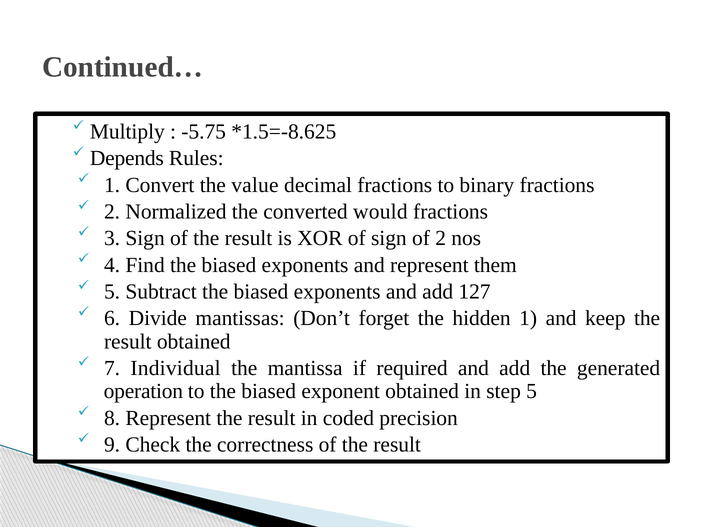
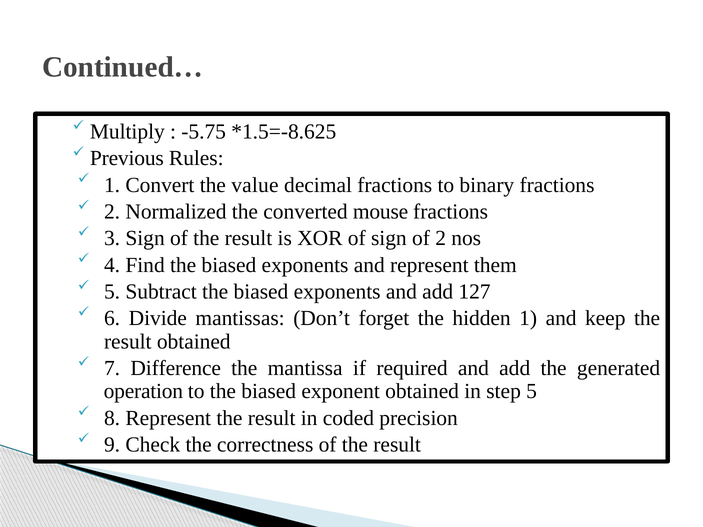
Depends: Depends -> Previous (127, 158)
would: would -> mouse (381, 212)
Individual: Individual -> Difference (176, 368)
